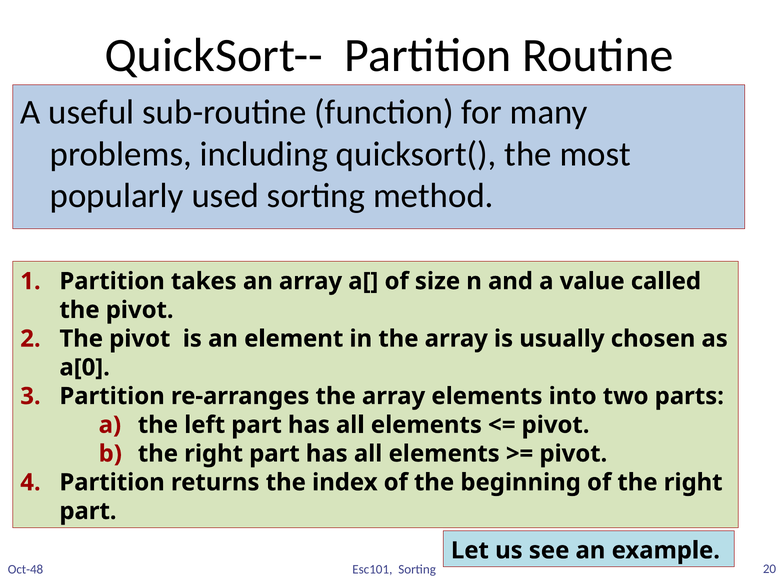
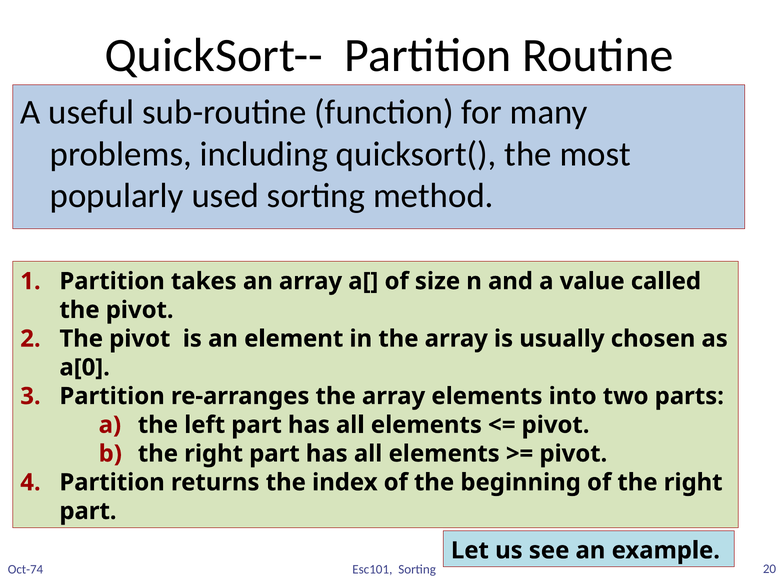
Oct-48: Oct-48 -> Oct-74 (26, 569)
